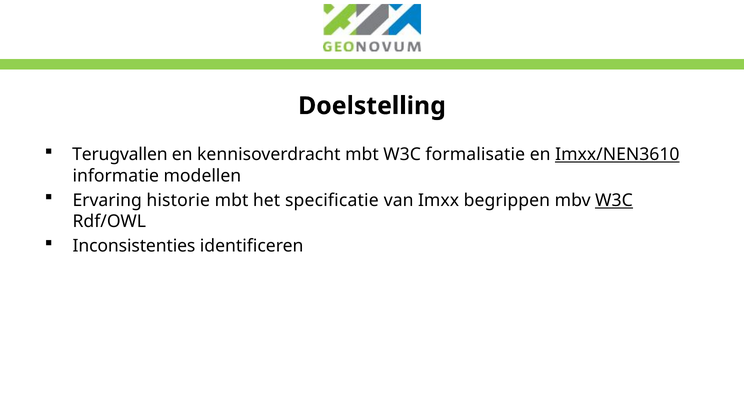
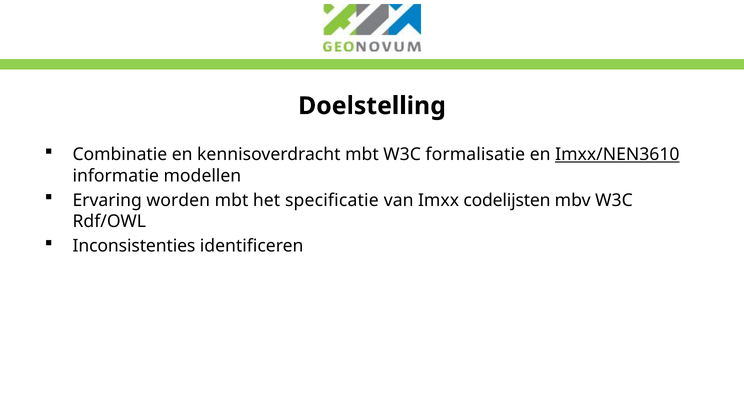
Terugvallen: Terugvallen -> Combinatie (120, 154)
historie: historie -> worden (178, 200)
begrippen: begrippen -> codelijsten (507, 200)
W3C underline: present -> none (614, 200)
